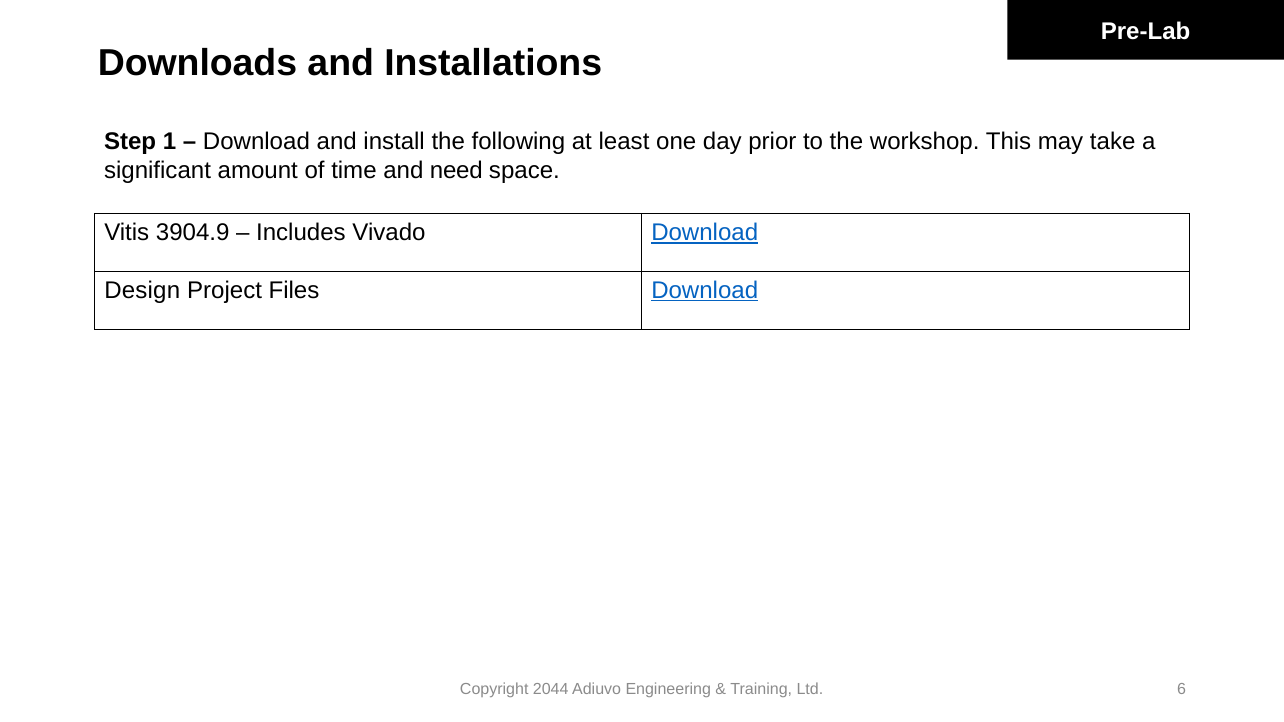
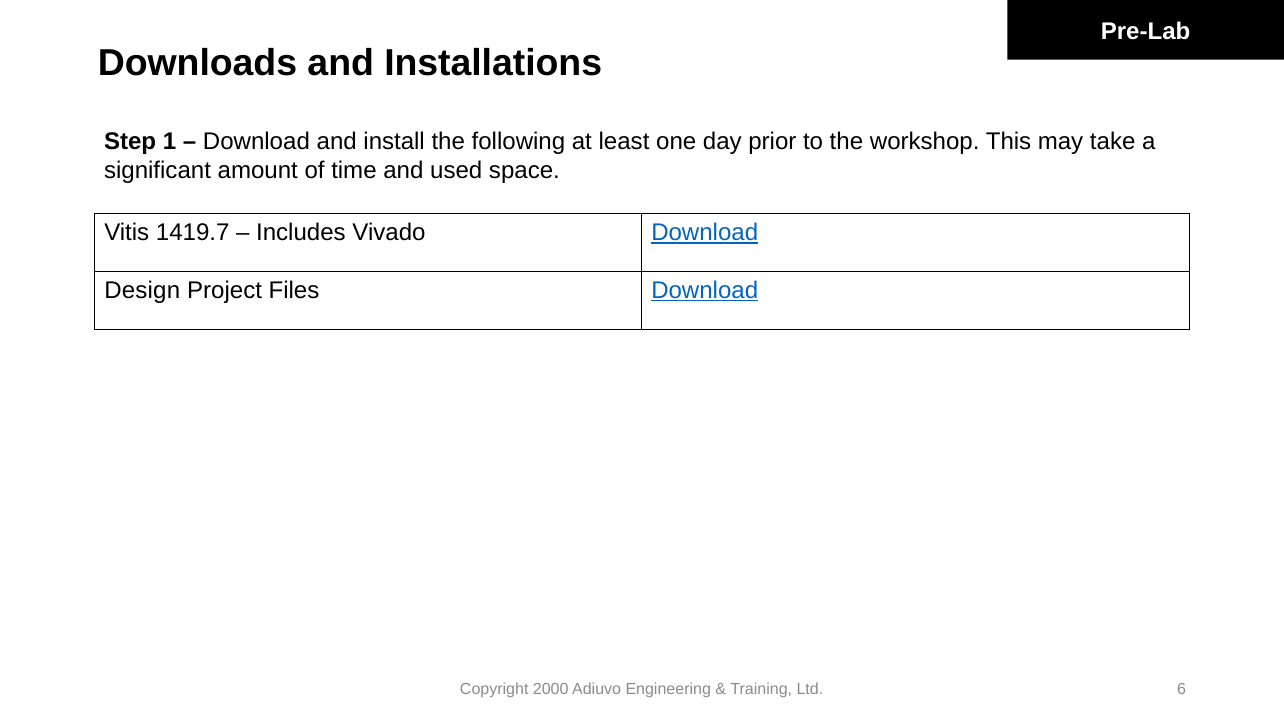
need: need -> used (456, 170)
3904.9: 3904.9 -> 1419.7 (193, 232)
2044: 2044 -> 2000 (551, 690)
